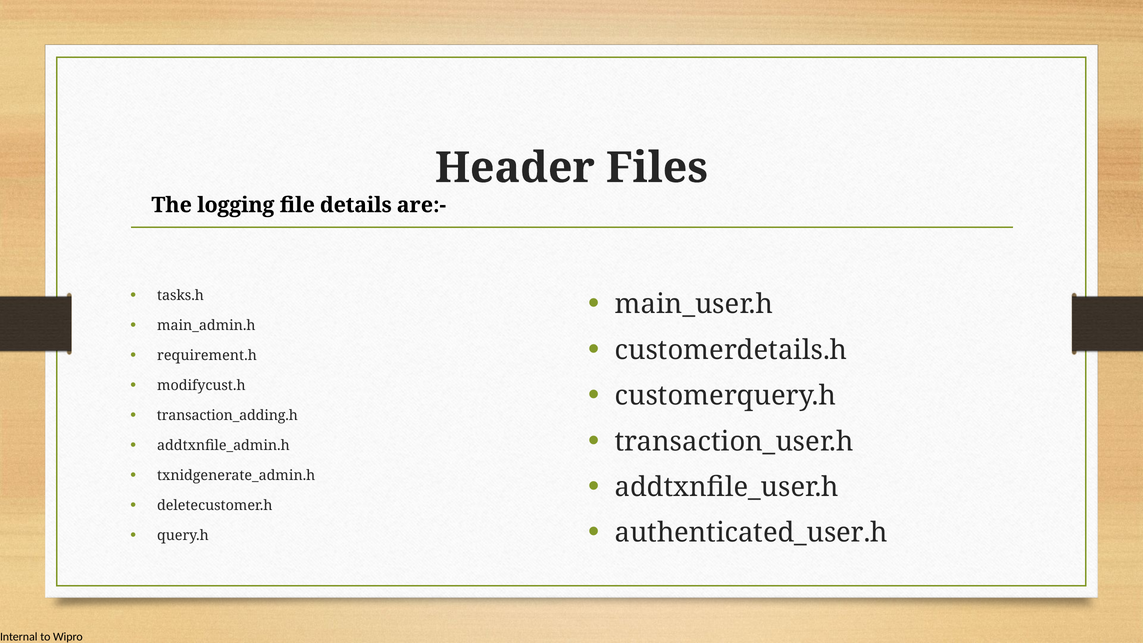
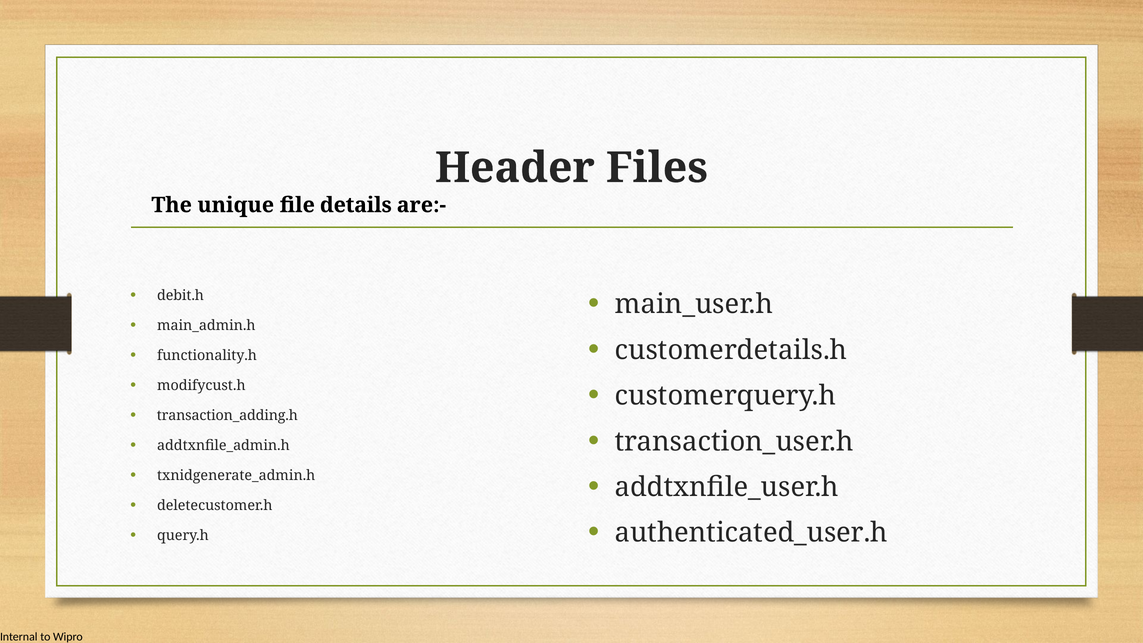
logging: logging -> unique (236, 205)
tasks.h: tasks.h -> debit.h (181, 296)
requirement.h: requirement.h -> functionality.h (207, 356)
